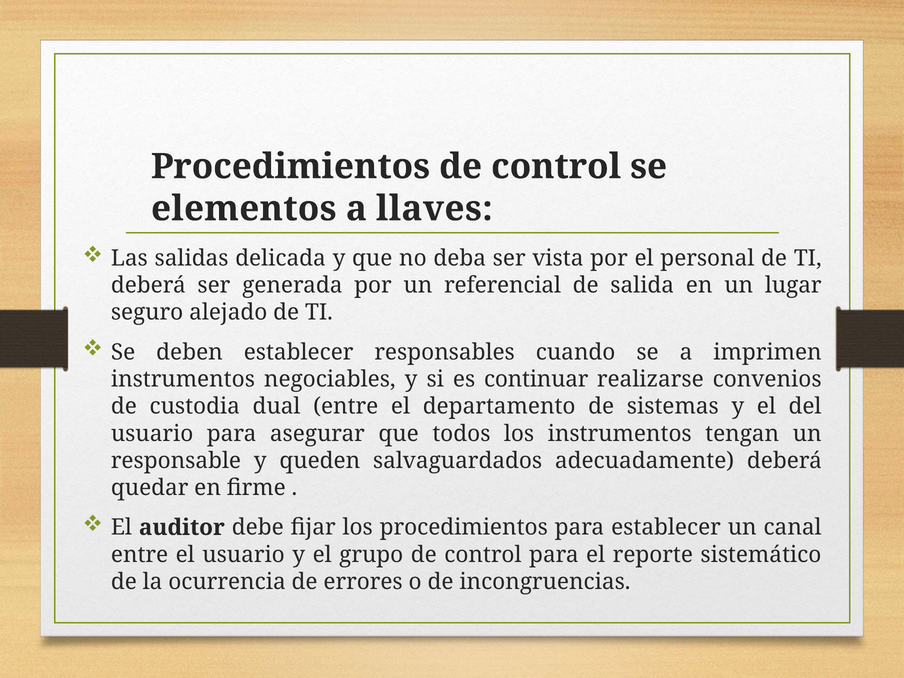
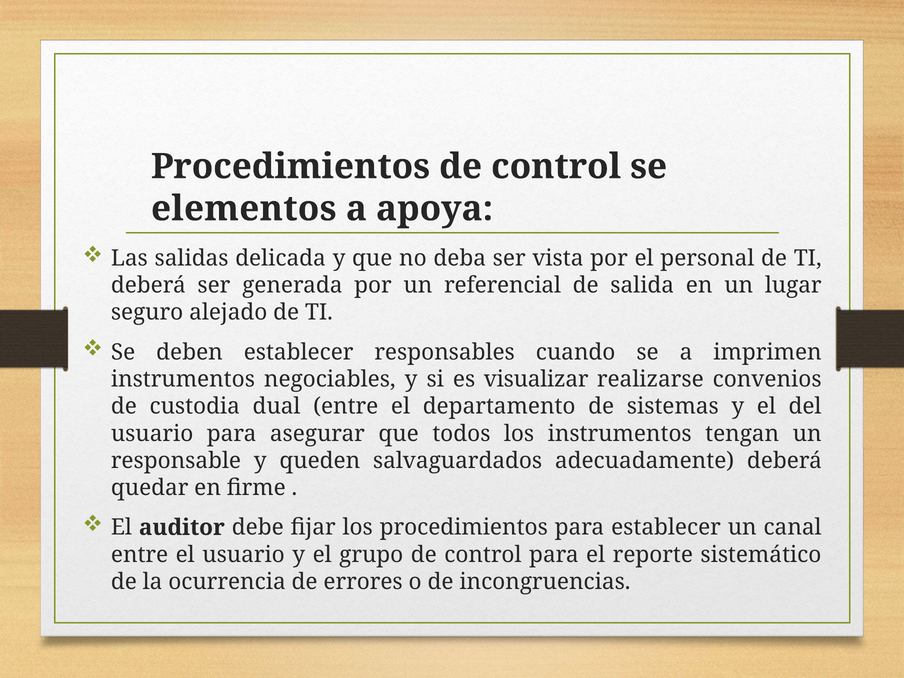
llaves: llaves -> apoya (435, 209)
continuar: continuar -> visualizar (536, 379)
